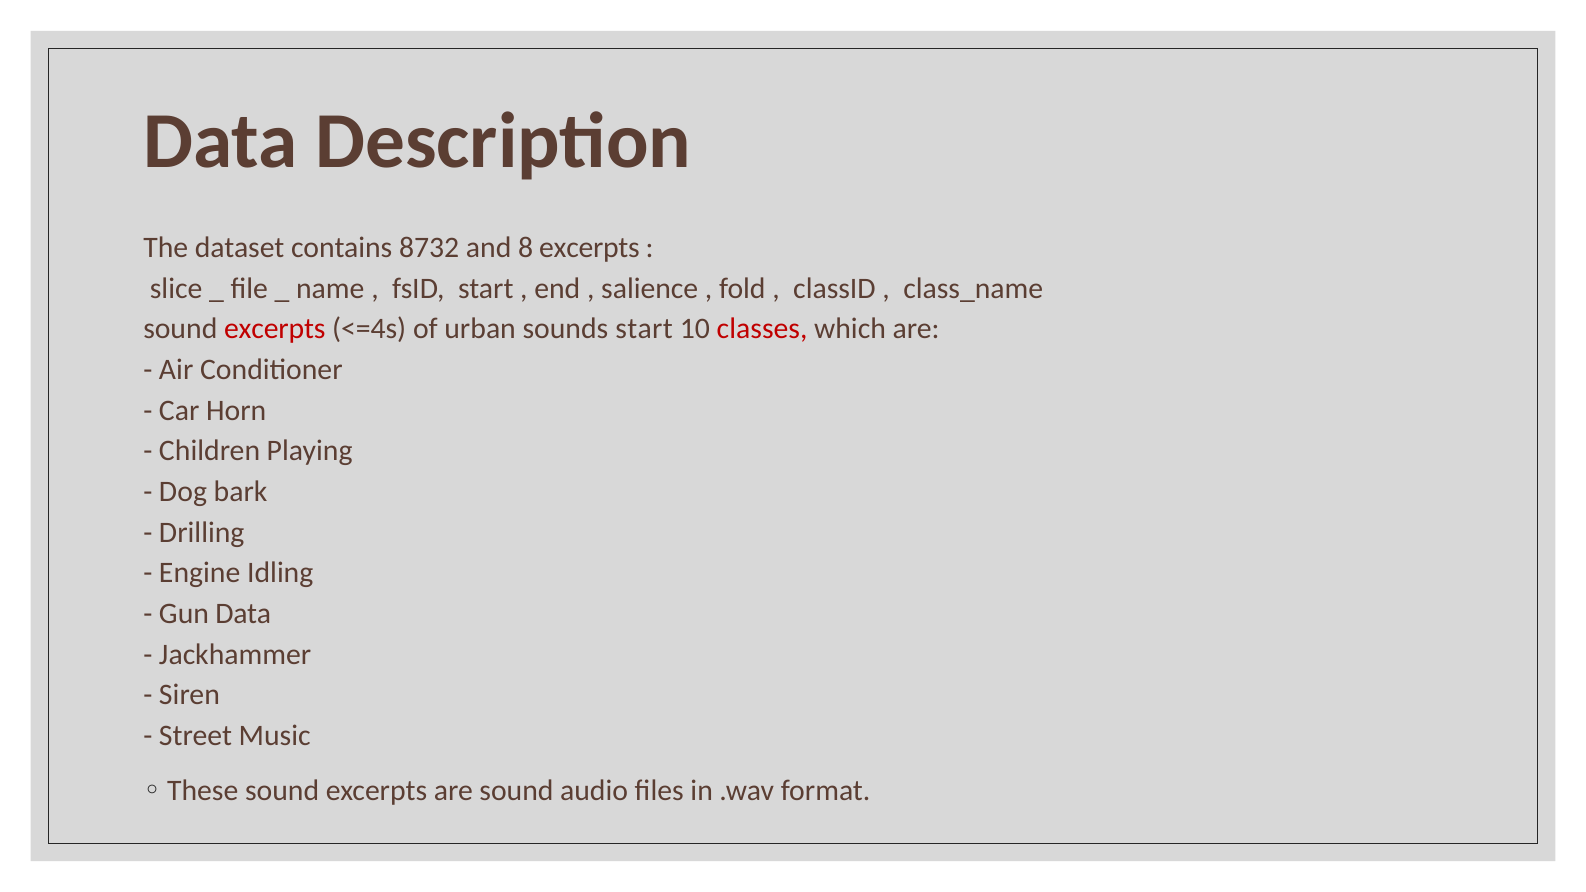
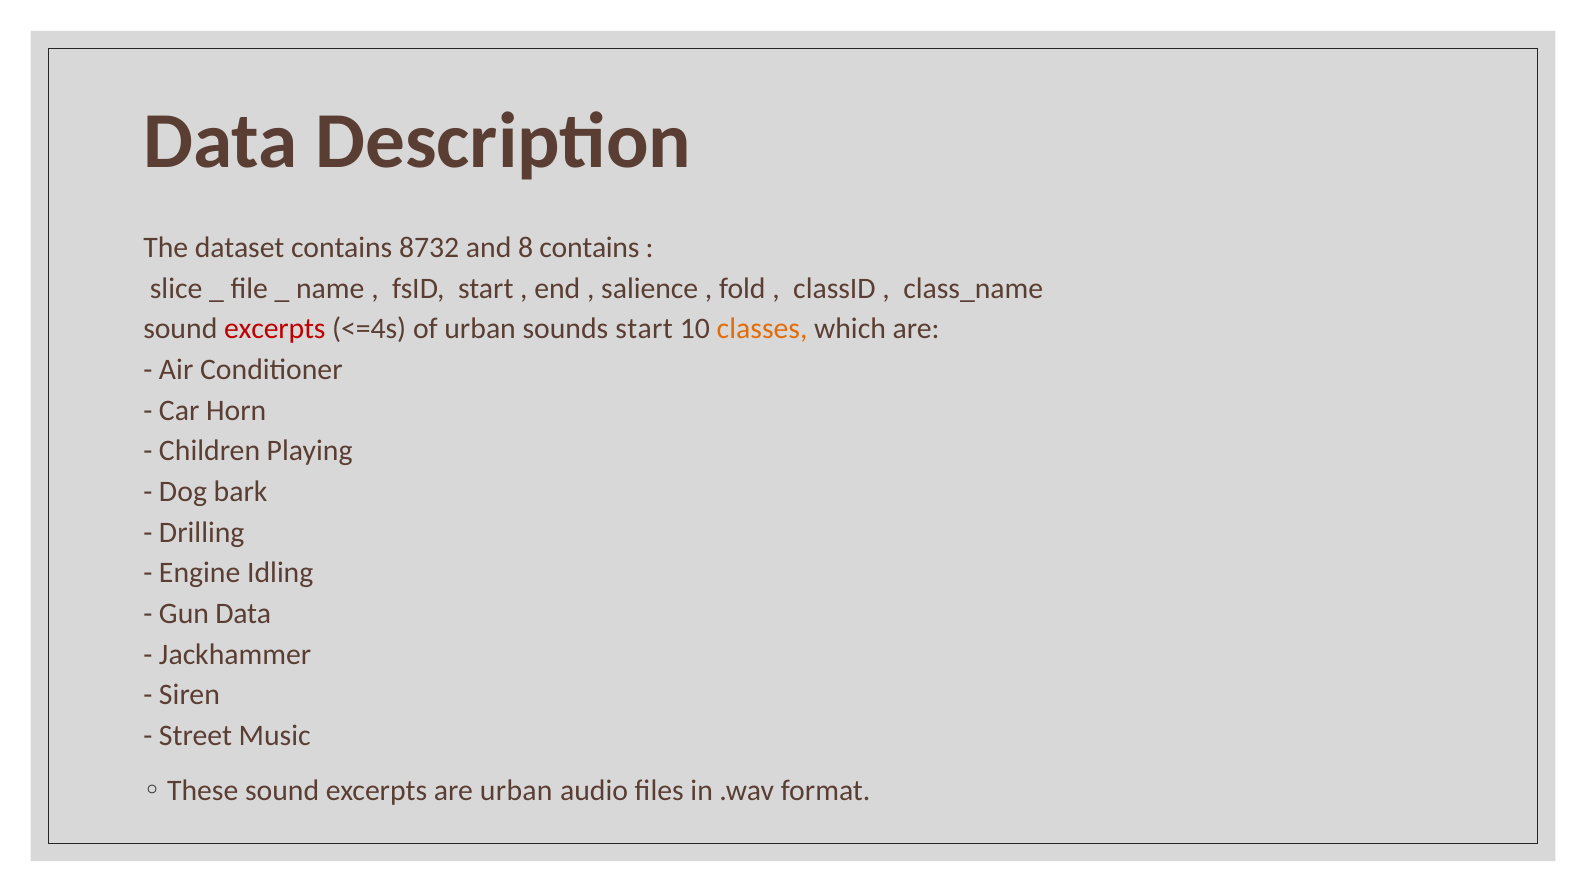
8 excerpts: excerpts -> contains (589, 248)
classes colour: red -> orange (762, 329)
are sound: sound -> urban (516, 791)
